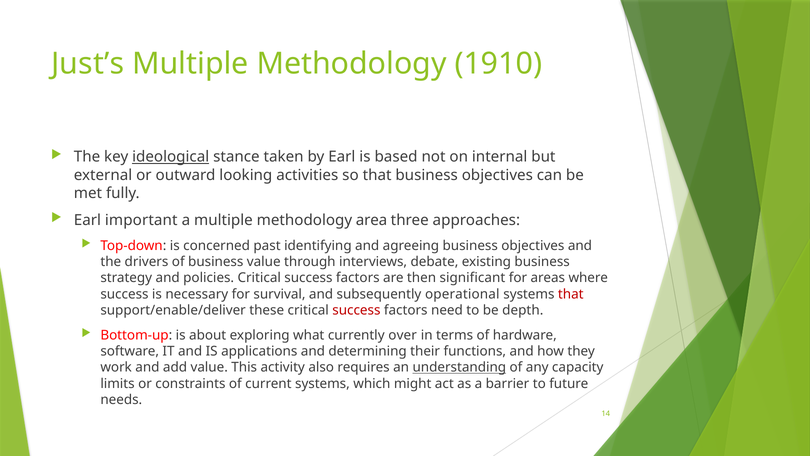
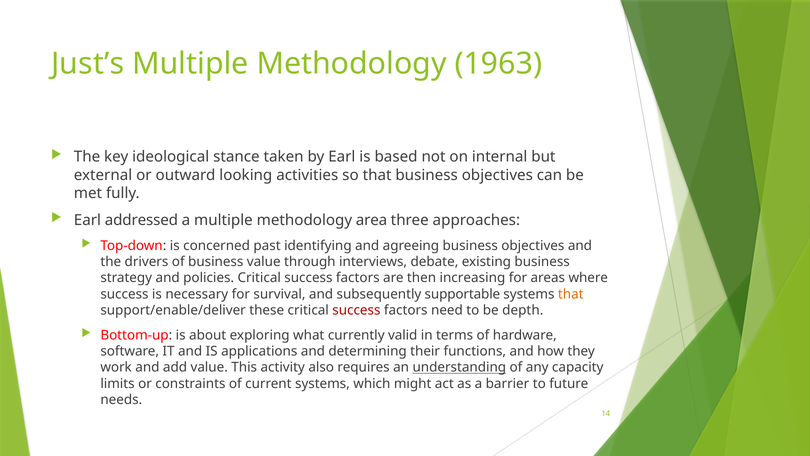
1910: 1910 -> 1963 (498, 64)
ideological underline: present -> none (171, 157)
important: important -> addressed (141, 220)
significant: significant -> increasing (472, 278)
operational: operational -> supportable (462, 294)
that colour: red -> orange (571, 294)
over: over -> valid (403, 335)
